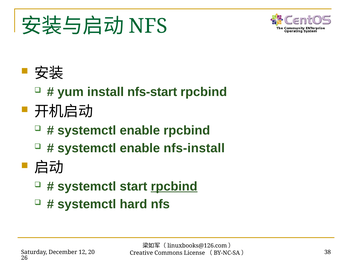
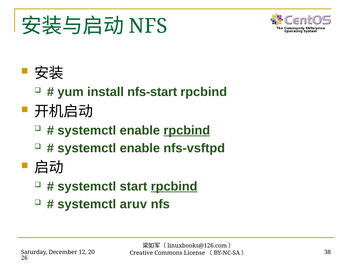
rpcbind underline: none -> present (187, 130)
nfs-install: nfs-install -> nfs-vsftpd (194, 148)
hard: hard -> aruv (133, 204)
